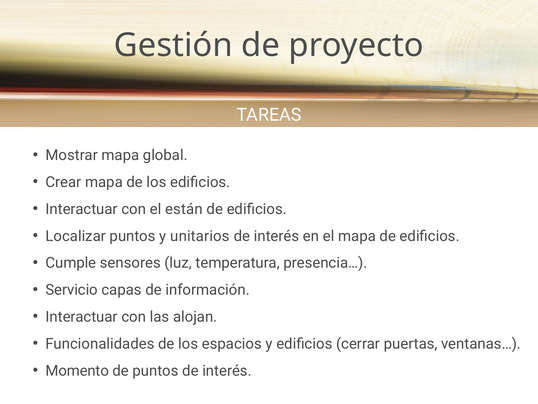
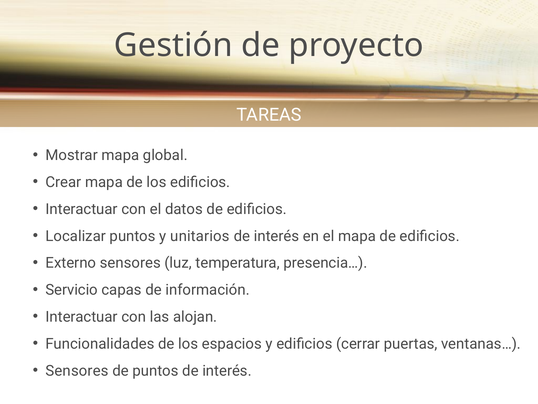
están: están -> datos (184, 209)
Cumple: Cumple -> Externo (71, 263)
Momento: Momento -> Sensores (77, 370)
